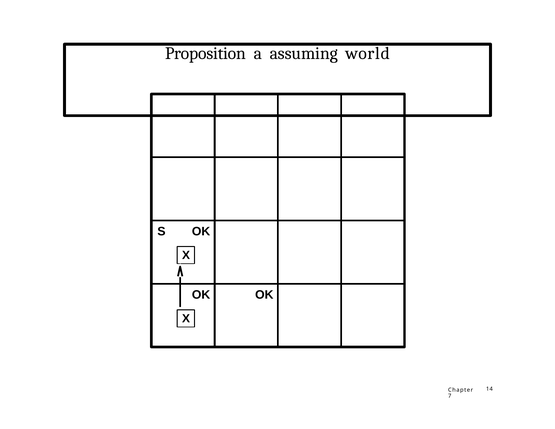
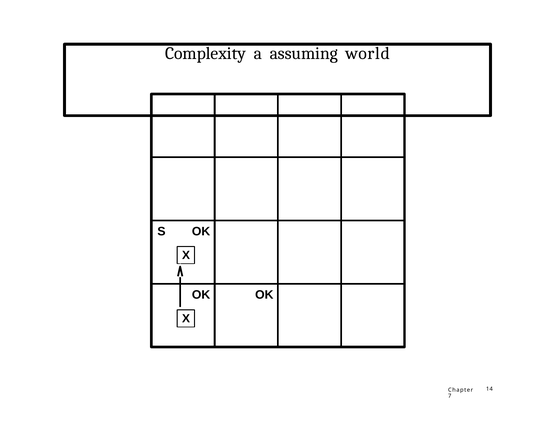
Proposition: Proposition -> Complexity (205, 53)
